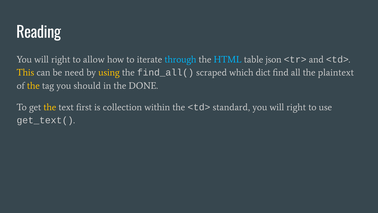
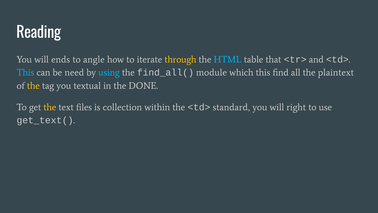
right: right -> ends (61, 59)
allow: allow -> angle (94, 59)
through colour: light blue -> yellow (180, 59)
json: json -> that (273, 59)
This colour: yellow -> light blue (25, 72)
using colour: yellow -> light blue (109, 72)
scraped: scraped -> module (211, 72)
which dict: dict -> this (263, 72)
should: should -> textual (87, 86)
first: first -> files (84, 107)
